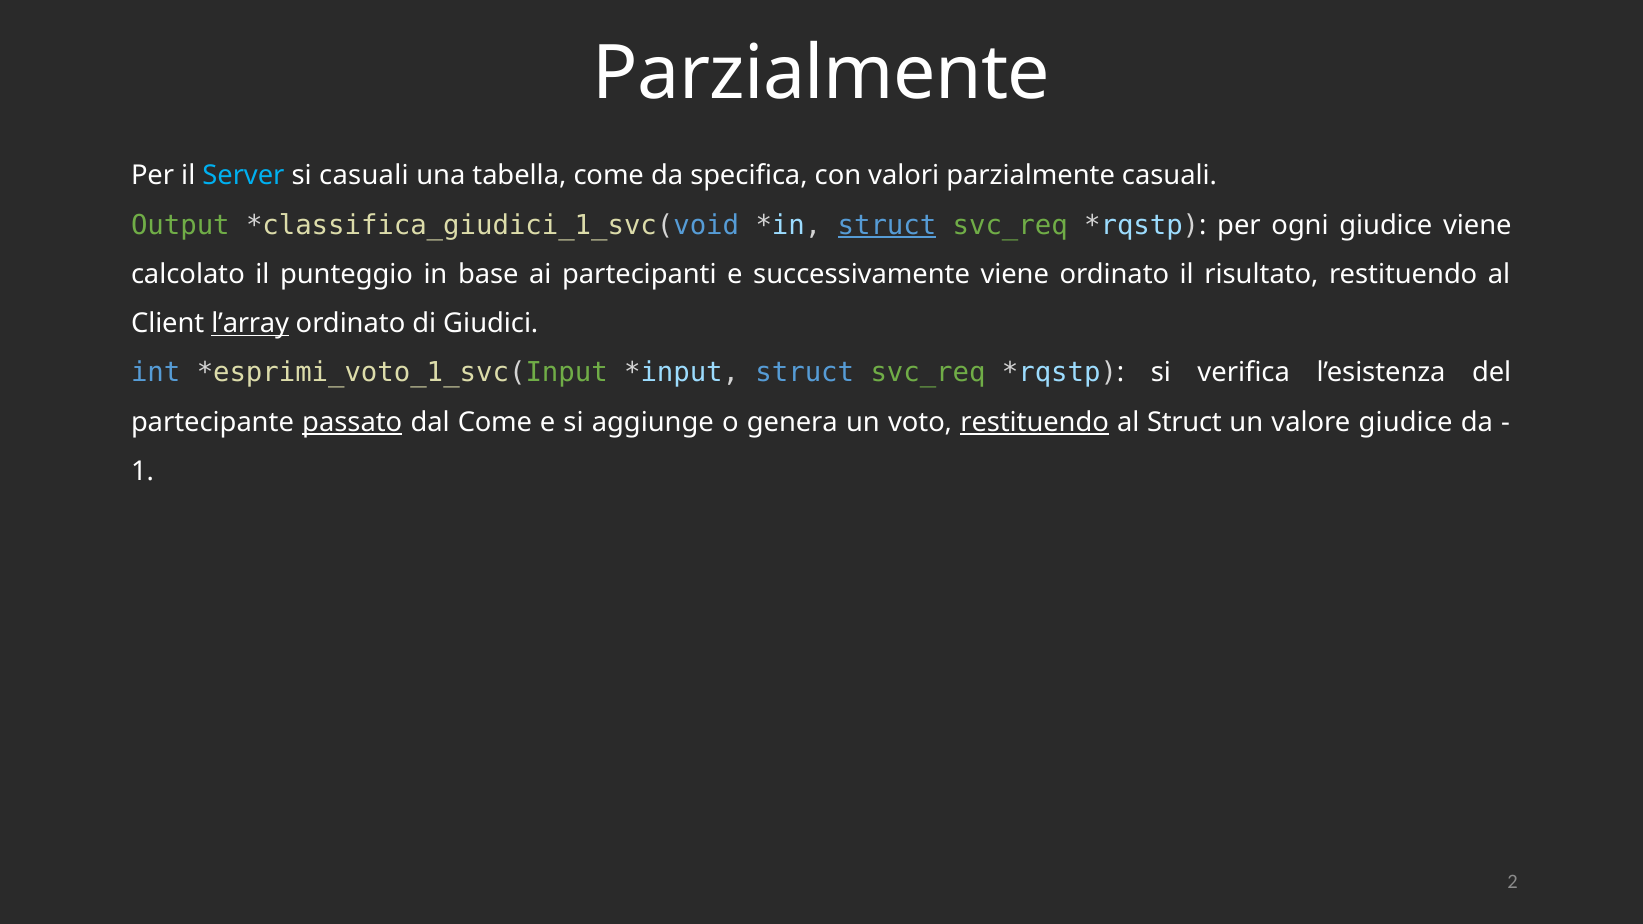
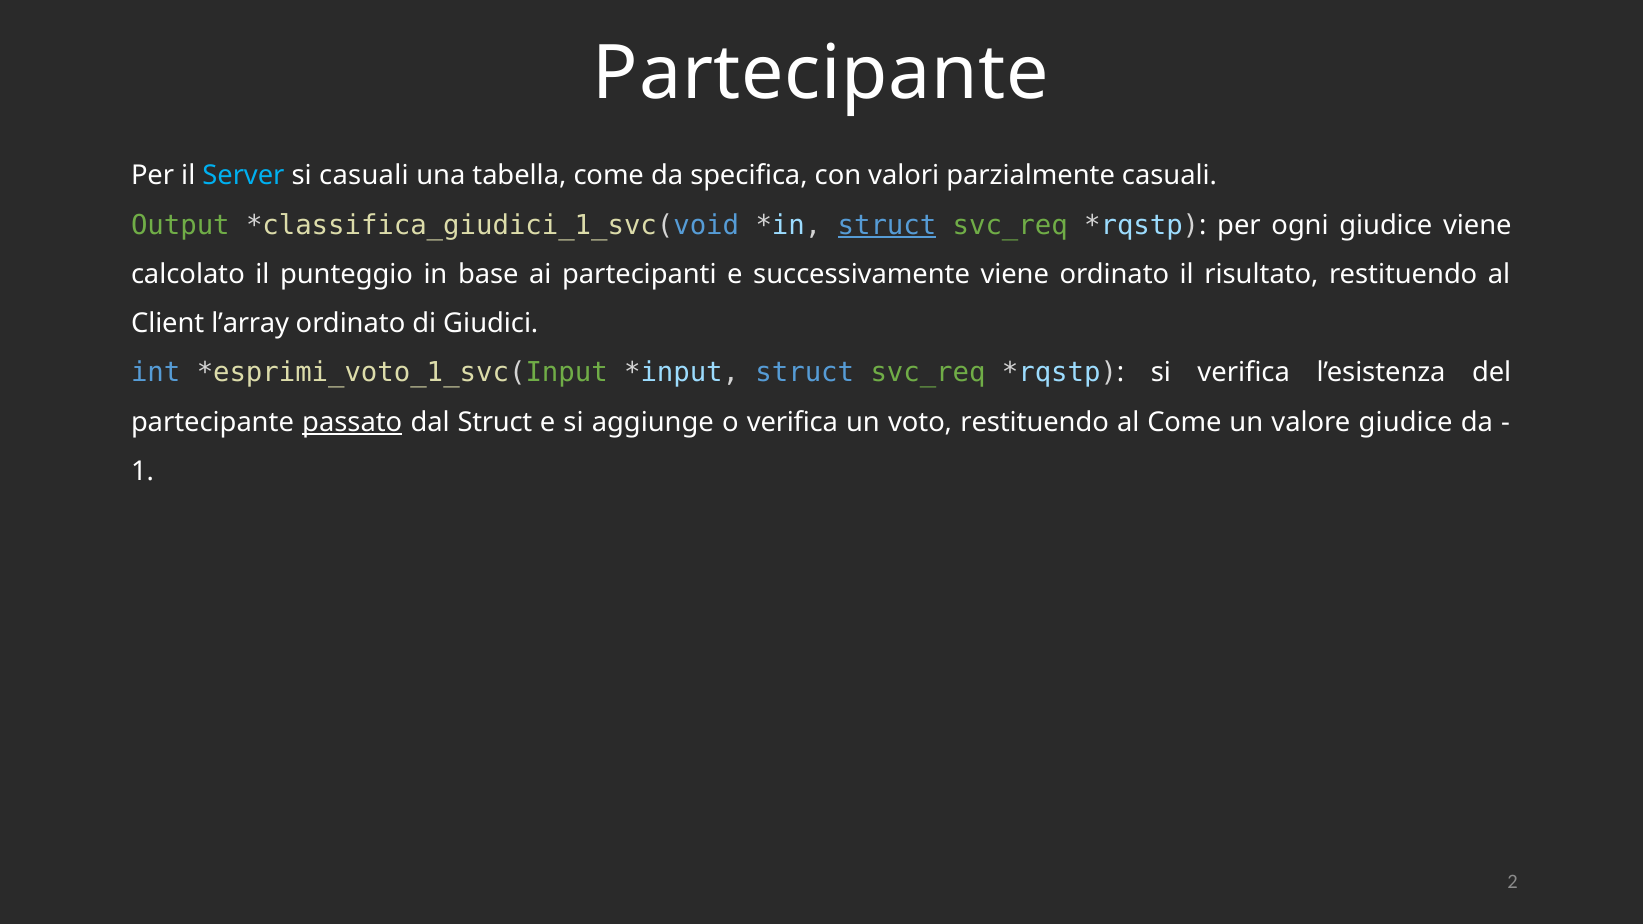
Parzialmente: Parzialmente -> Partecipante (821, 73)
l’array underline: present -> none (250, 324)
dal Come: Come -> Struct (495, 422)
o genera: genera -> verifica (792, 422)
restituendo underline: present -> none (1035, 422)
al Struct: Struct -> Come (1184, 422)
